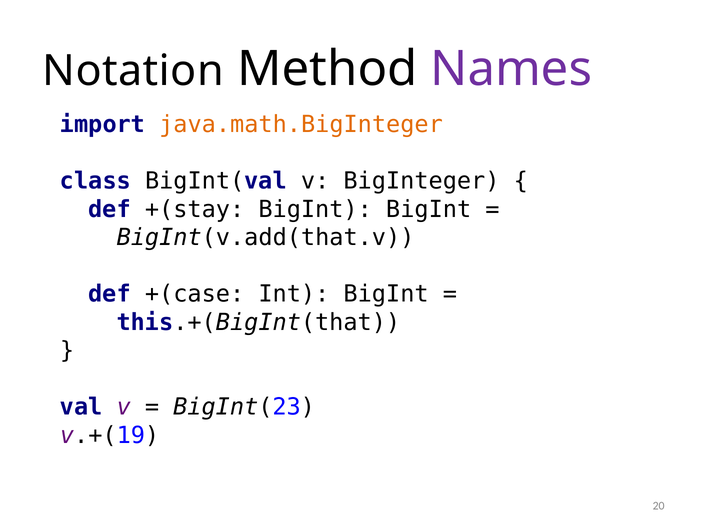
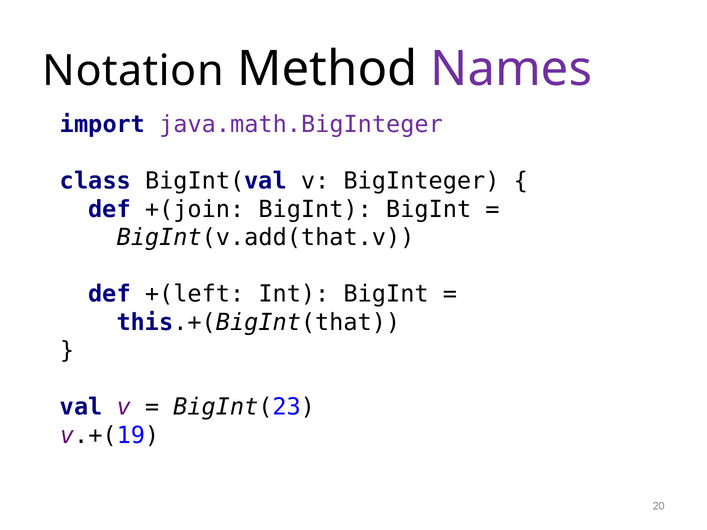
java.math.BigInteger colour: orange -> purple (301, 125)
+(stay: +(stay -> +(join (195, 209)
+(case: +(case -> +(left (195, 294)
